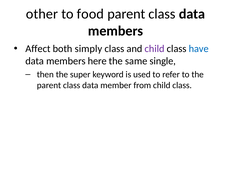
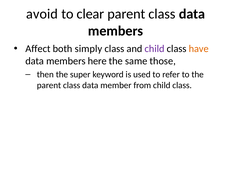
other: other -> avoid (42, 14)
food: food -> clear (90, 14)
have colour: blue -> orange (199, 48)
single: single -> those (163, 61)
